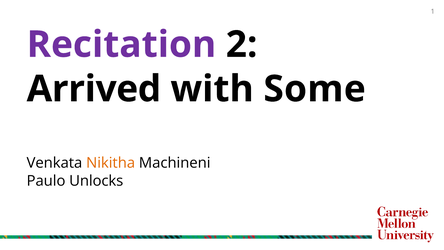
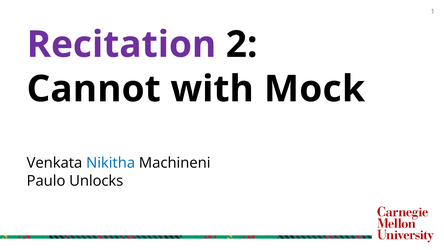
Arrived: Arrived -> Cannot (94, 89)
Some: Some -> Mock (315, 89)
Nikitha colour: orange -> blue (111, 163)
